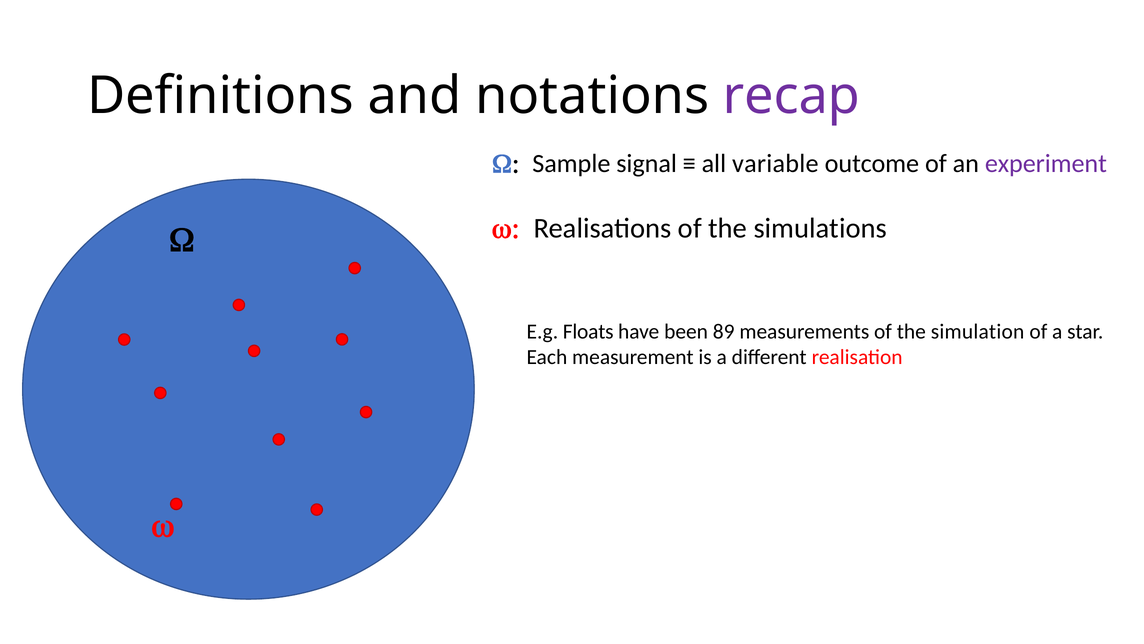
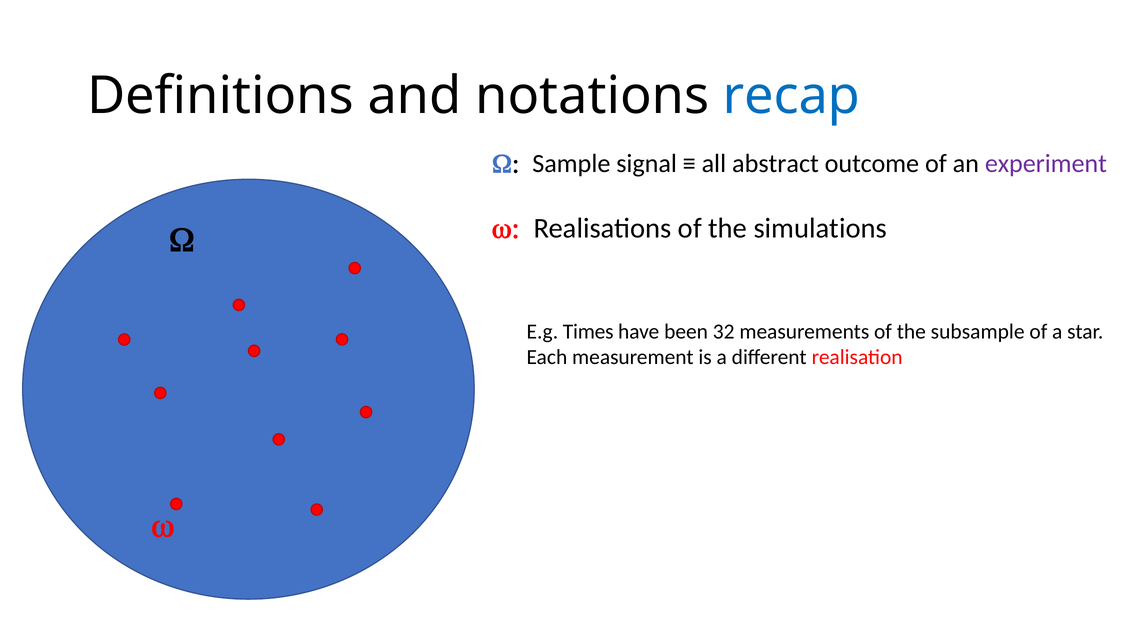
recap colour: purple -> blue (792, 96)
variable: variable -> abstract (775, 164)
Floats: Floats -> Times (588, 331)
89: 89 -> 32 (724, 331)
simulation: simulation -> subsample (978, 331)
